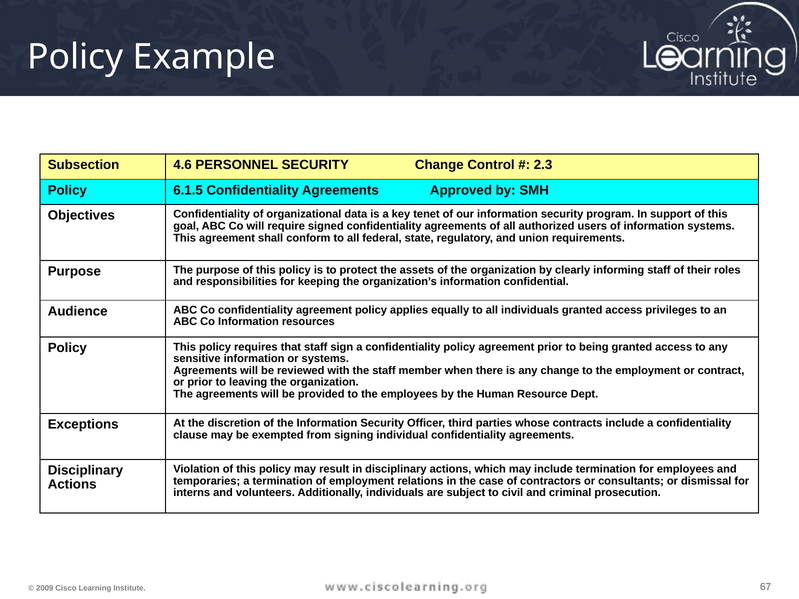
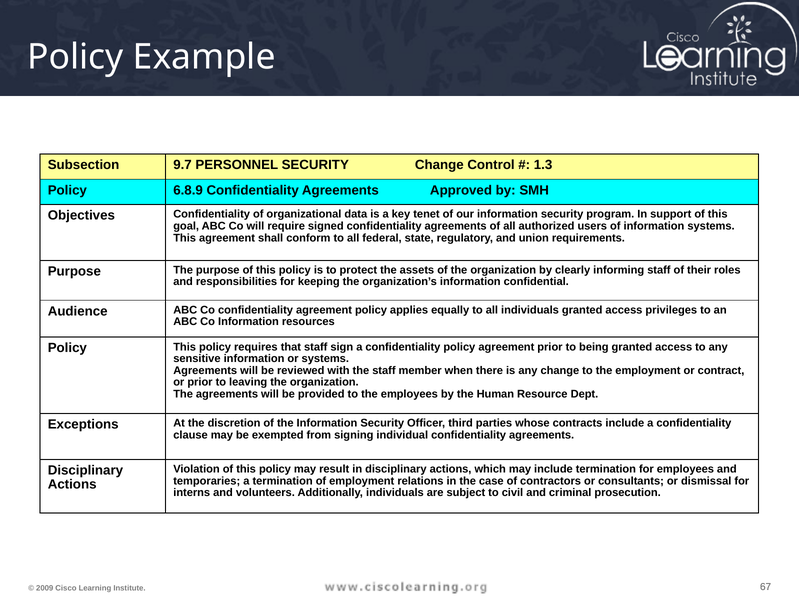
4.6: 4.6 -> 9.7 (183, 165)
2.3: 2.3 -> 1.3 (543, 165)
6.1.5: 6.1.5 -> 6.8.9 (188, 190)
